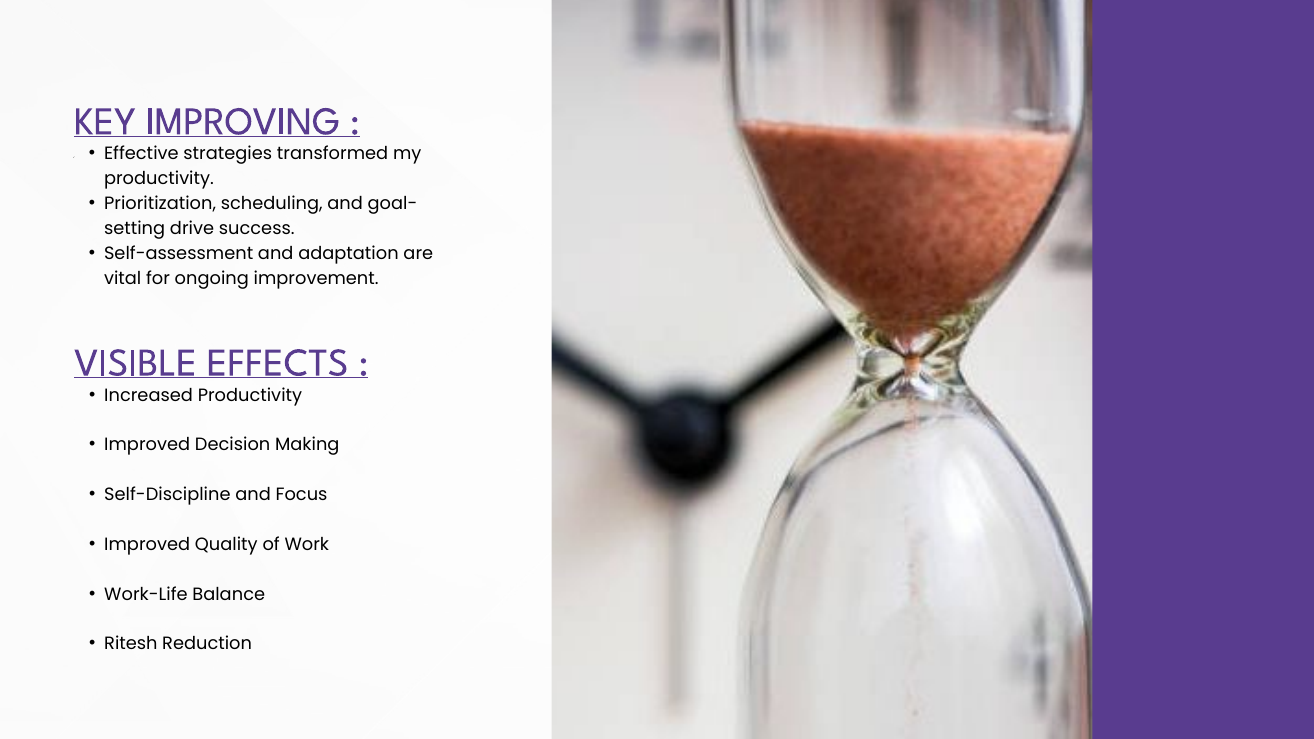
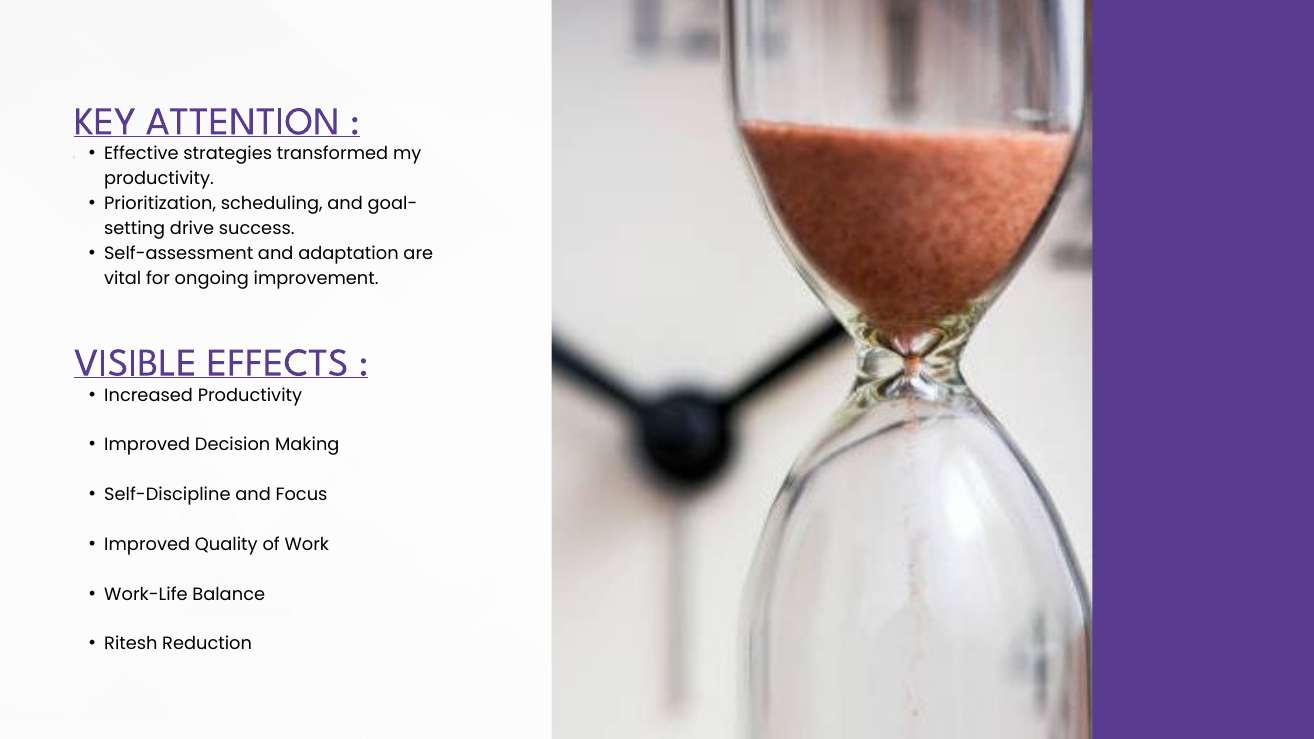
IMPROVING: IMPROVING -> ATTENTION (243, 121)
